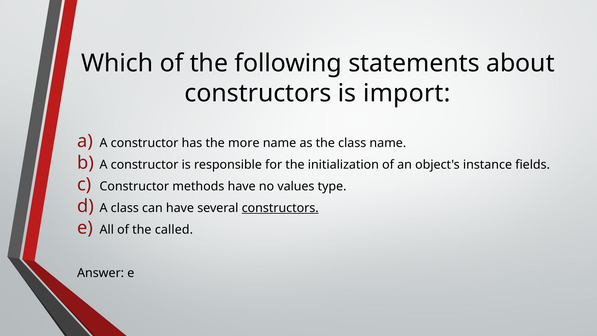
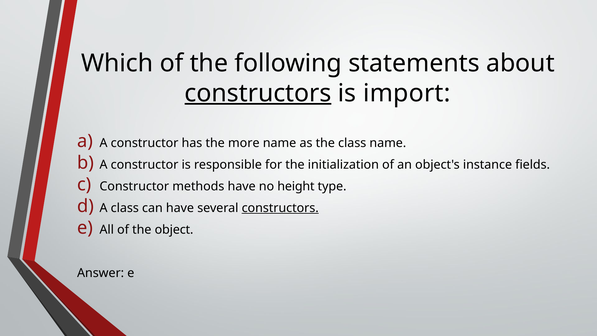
constructors underline: none -> present (258, 93)
values: values -> height (296, 186)
called: called -> object (174, 230)
